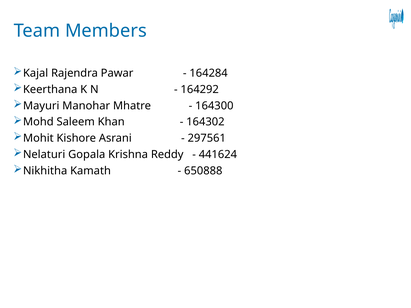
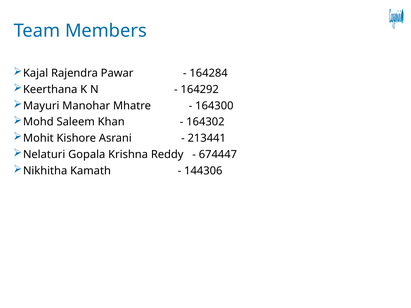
297561: 297561 -> 213441 (207, 138)
441624: 441624 -> 674447 (218, 155)
650888: 650888 -> 144306 (203, 171)
